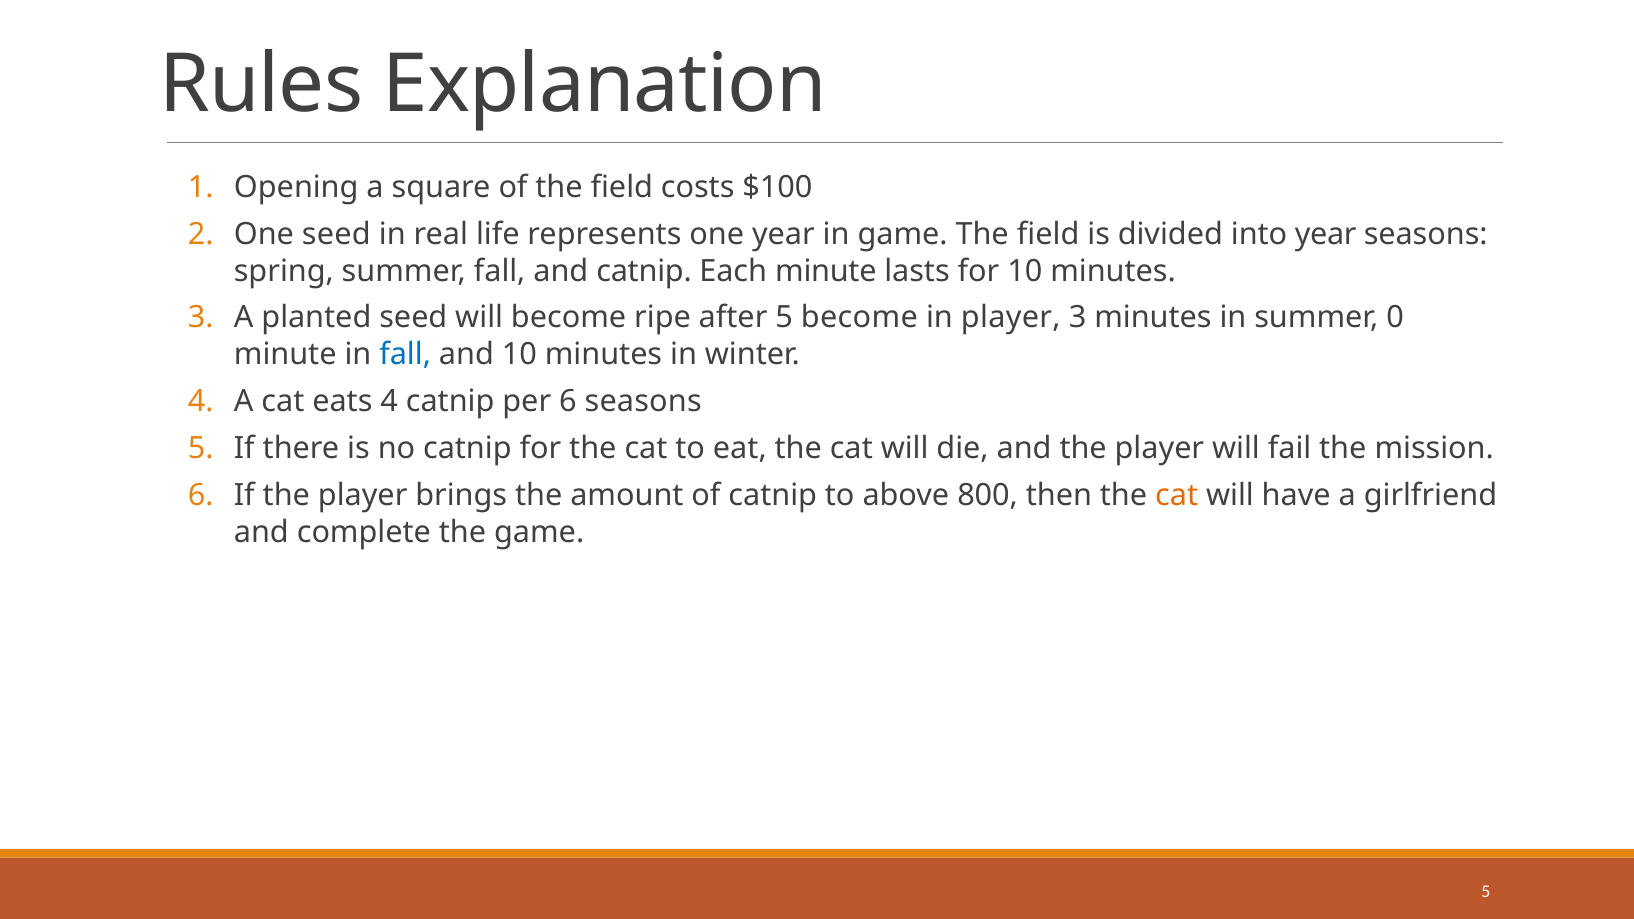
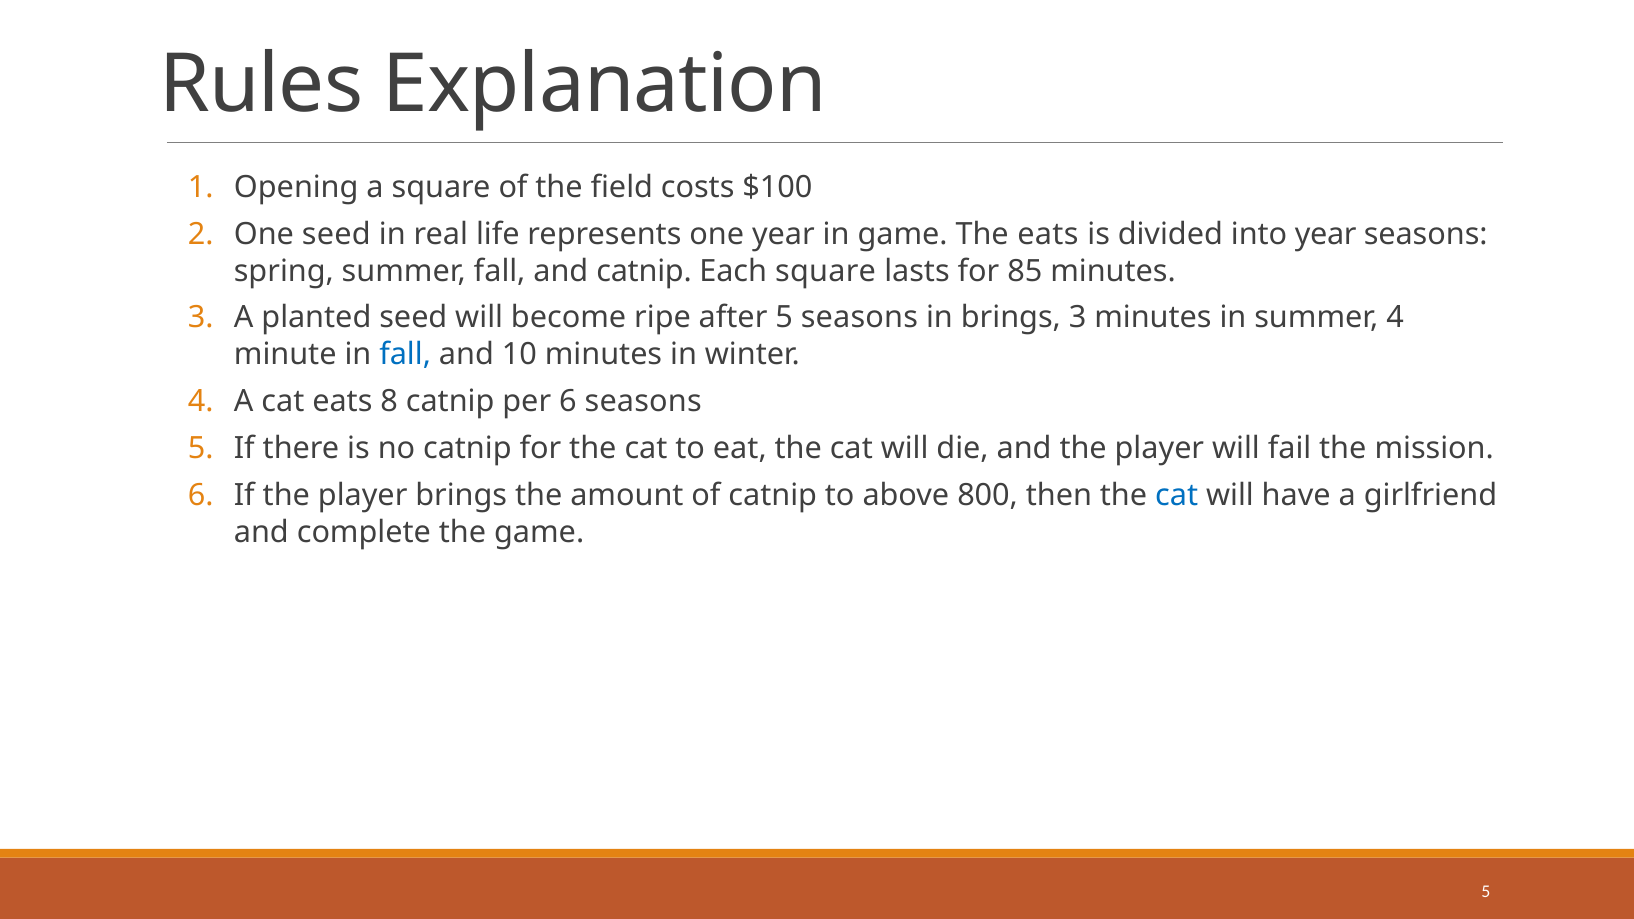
game The field: field -> eats (1048, 234)
Each minute: minute -> square (826, 271)
for 10: 10 -> 85 (1025, 271)
5 become: become -> seasons (859, 318)
in player: player -> brings (1011, 318)
summer 0: 0 -> 4 (1395, 318)
eats 4: 4 -> 8 (389, 402)
cat colour: orange -> blue (1177, 496)
